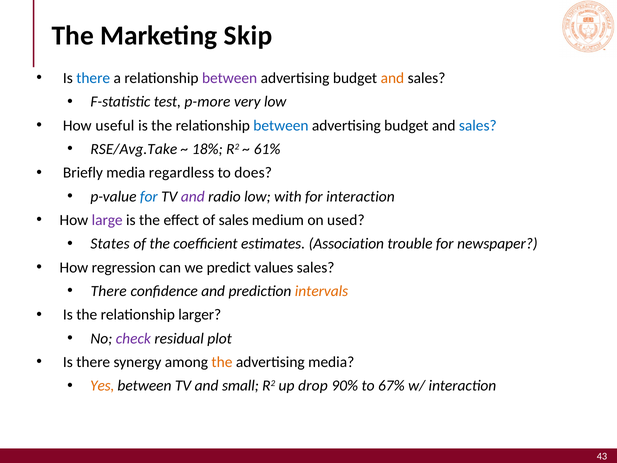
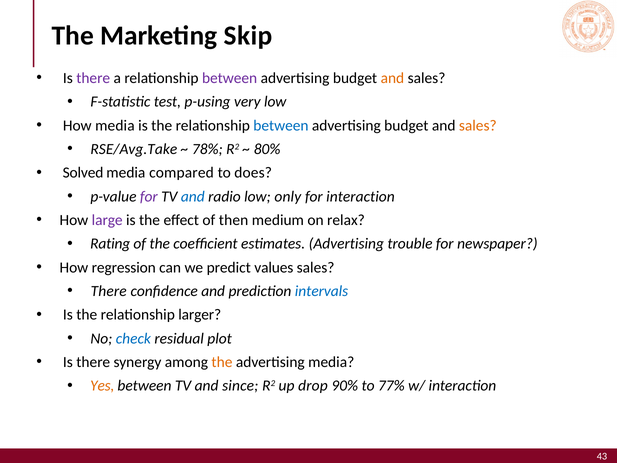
there colour: blue -> purple (93, 78)
p-more: p-more -> p-using (207, 102)
How useful: useful -> media (115, 125)
sales colour: blue -> orange (478, 125)
18%: 18% -> 78% (207, 149)
61%: 61% -> 80% (267, 149)
Briefly: Briefly -> Solved (83, 173)
regardless: regardless -> compared (181, 173)
for colour: blue -> purple (149, 196)
and colour: purple -> blue (193, 196)
with: with -> only (288, 196)
of sales: sales -> then (234, 220)
used: used -> relax (346, 220)
States: States -> Rating (110, 244)
estimates Association: Association -> Advertising (346, 244)
intervals colour: orange -> blue (322, 291)
check colour: purple -> blue (133, 338)
small: small -> since (240, 386)
67%: 67% -> 77% (391, 386)
